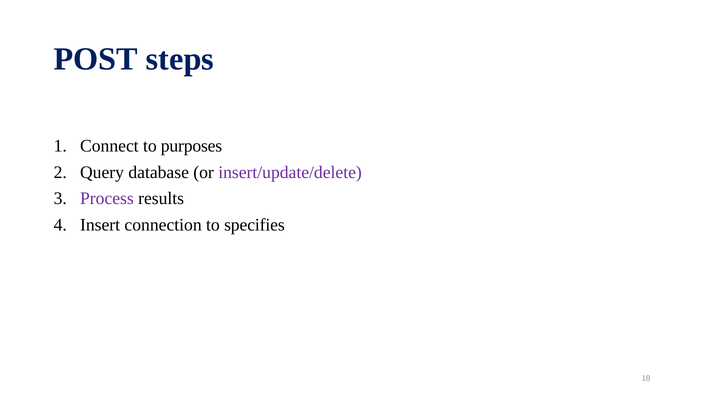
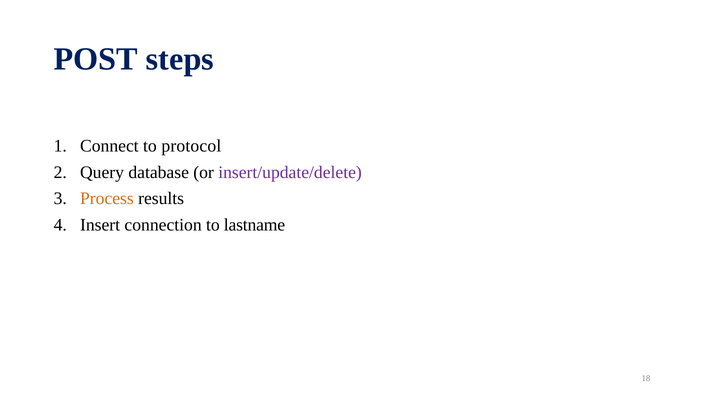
purposes: purposes -> protocol (191, 146)
Process colour: purple -> orange (107, 199)
specifies: specifies -> lastname (254, 225)
